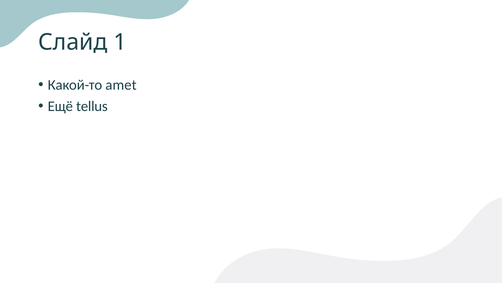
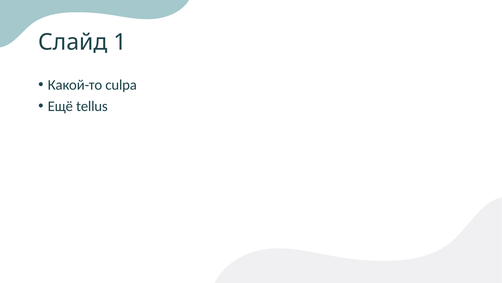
amet: amet -> culpa (121, 85)
